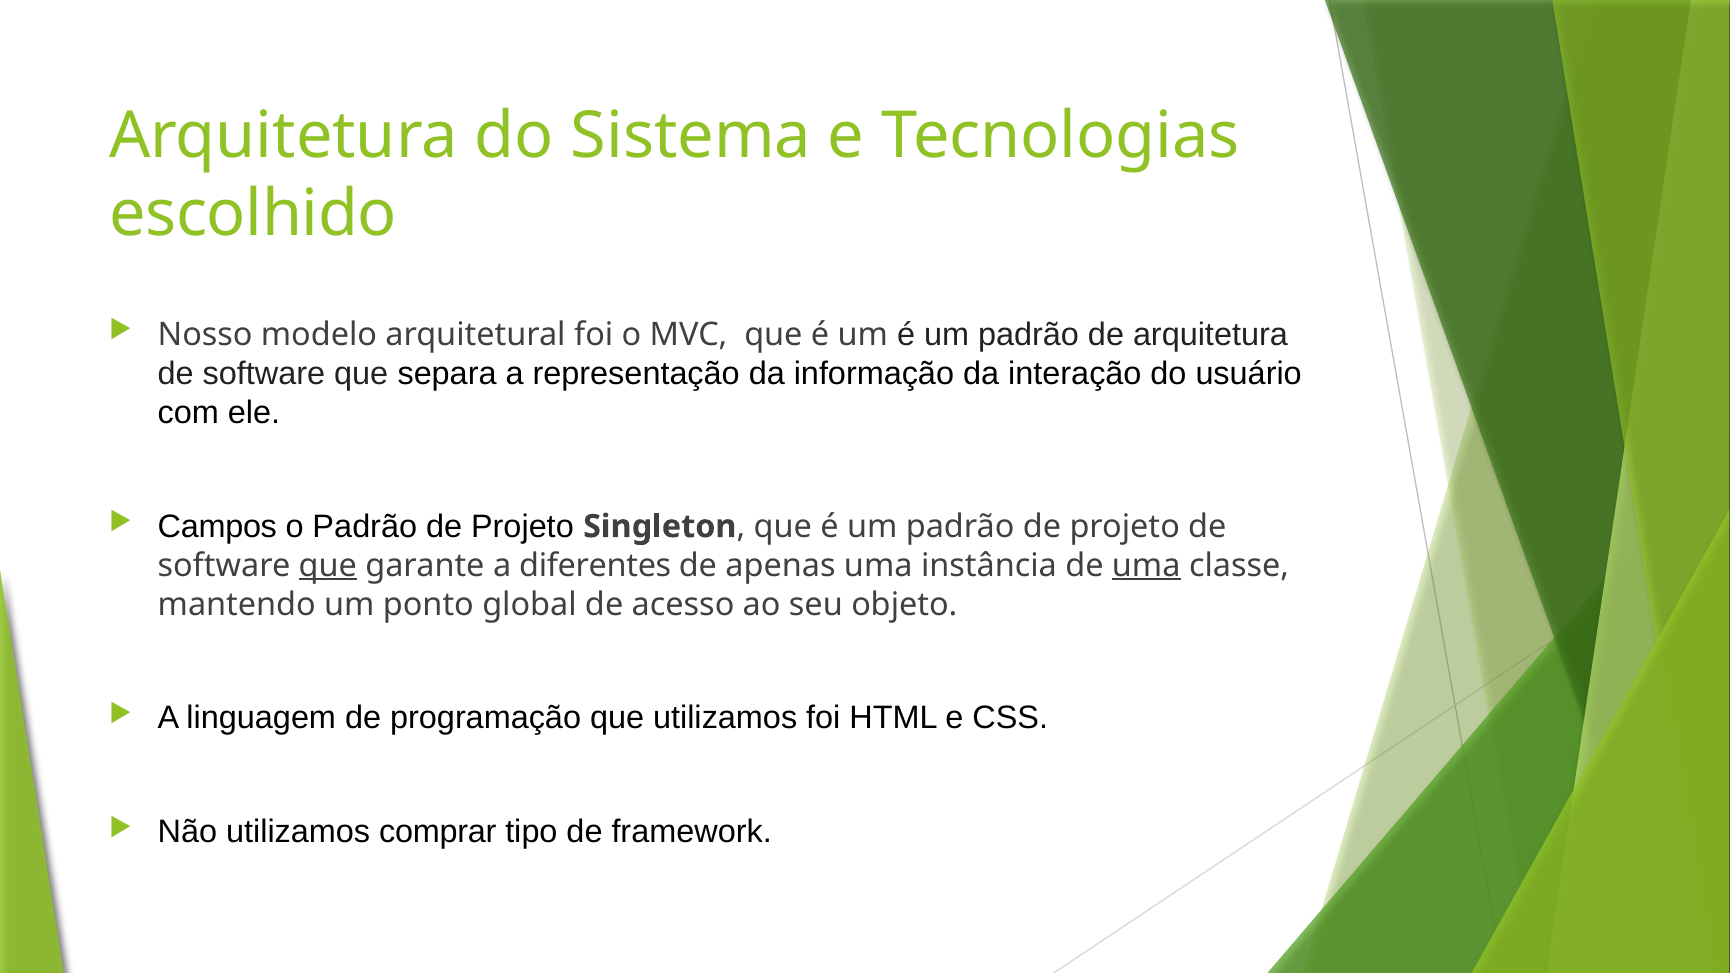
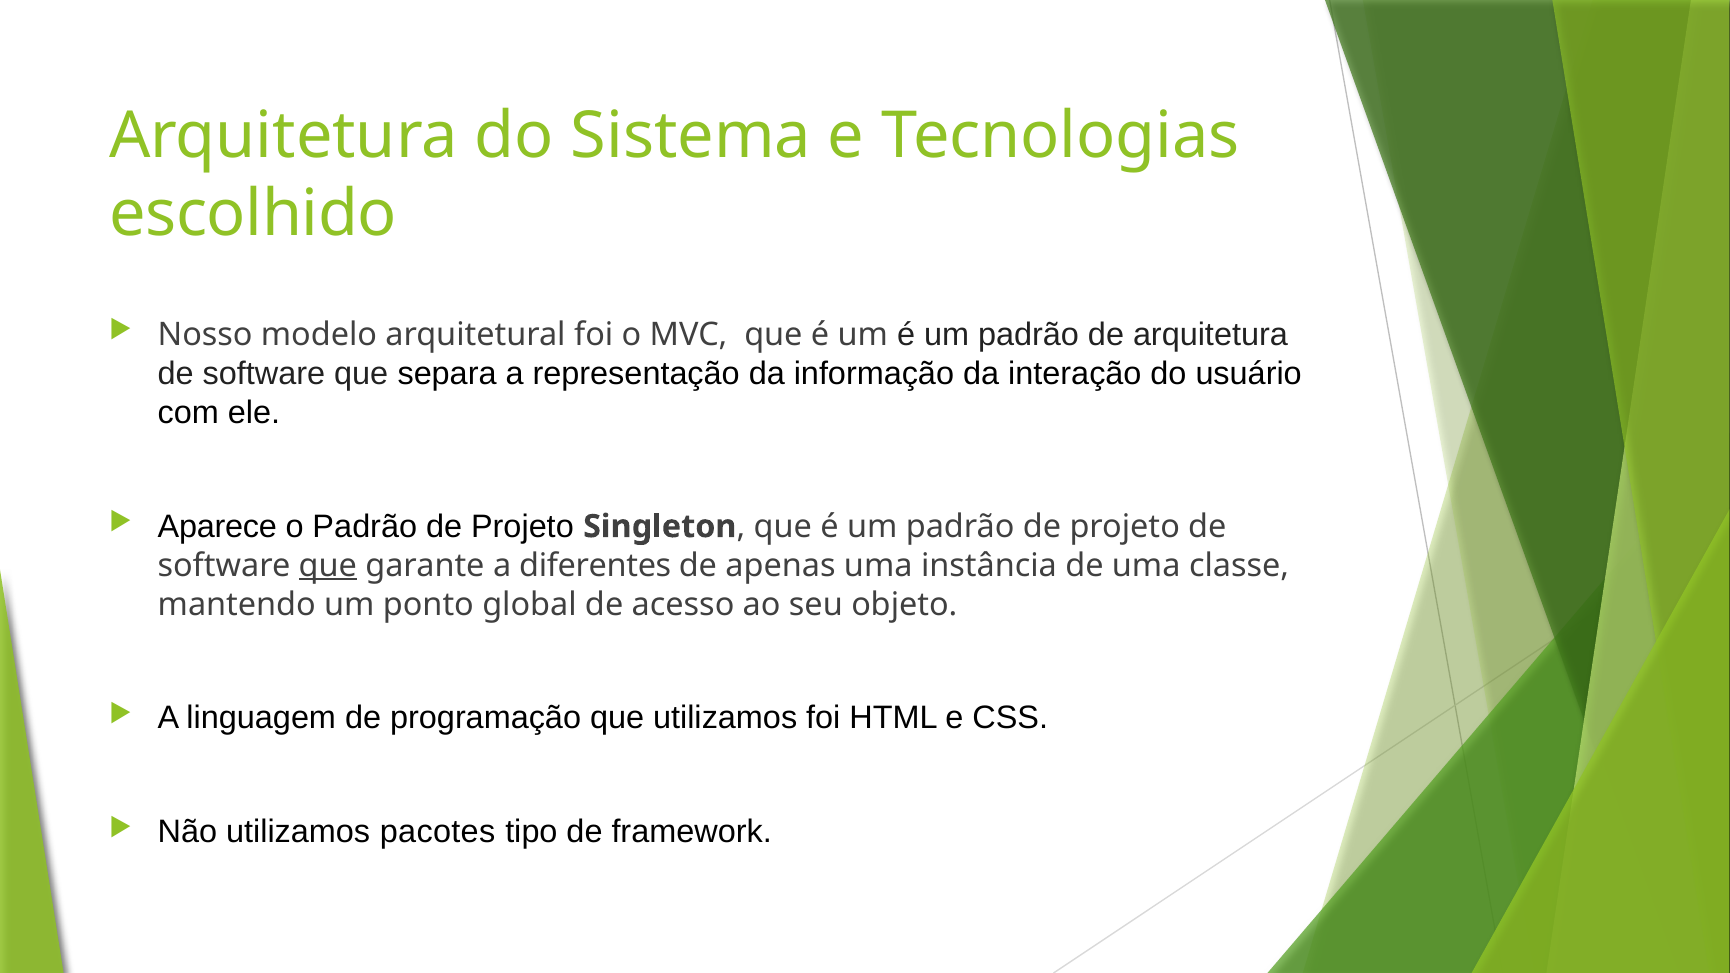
Campos: Campos -> Aparece (217, 527)
uma underline: present -> none (1146, 566)
comprar: comprar -> pacotes (438, 832)
